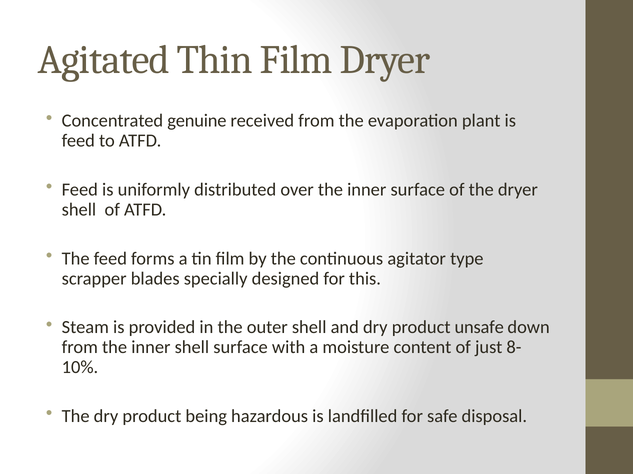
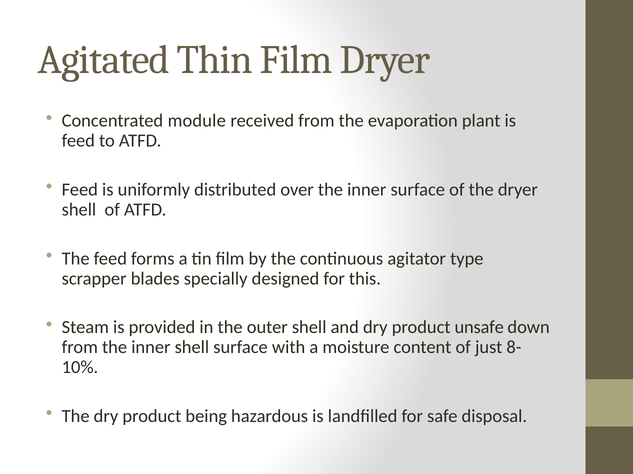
genuine: genuine -> module (197, 121)
